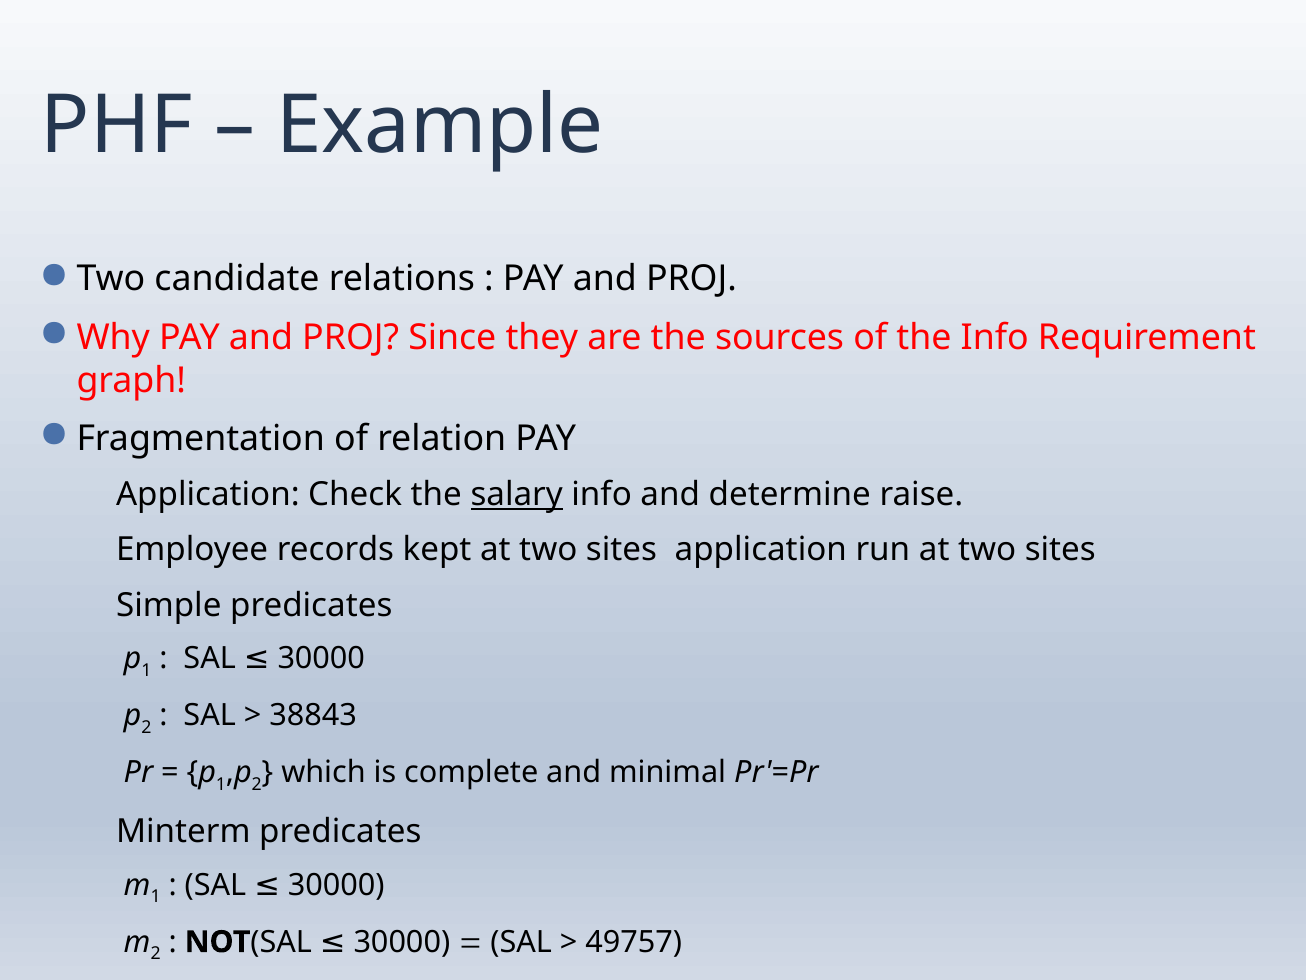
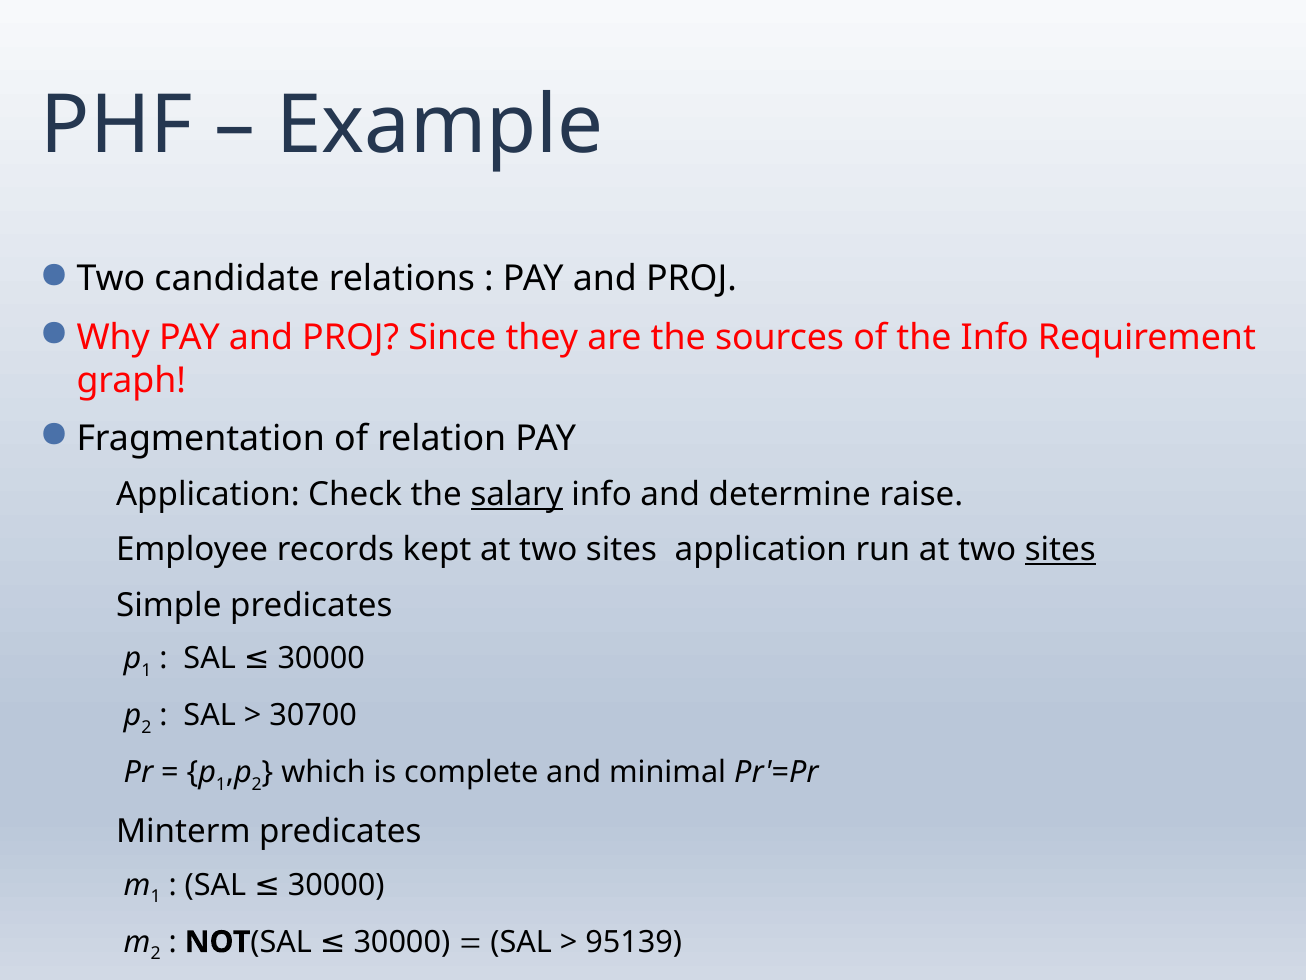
sites underline: none -> present (1060, 550)
38843: 38843 -> 30700 (313, 715)
49757: 49757 -> 95139 (634, 942)
